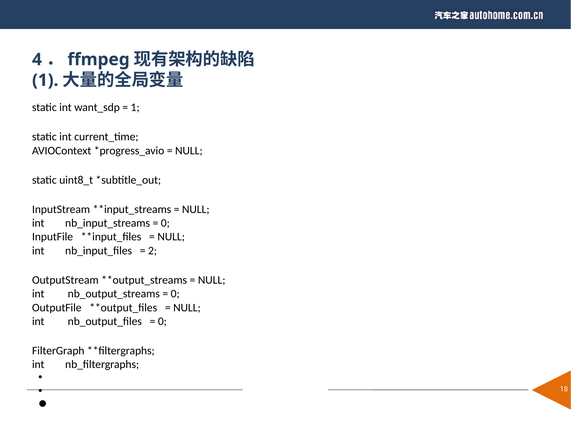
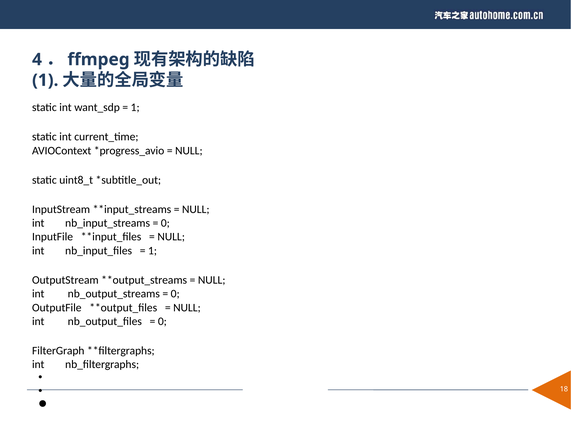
2: 2 -> 1 (153, 251)
